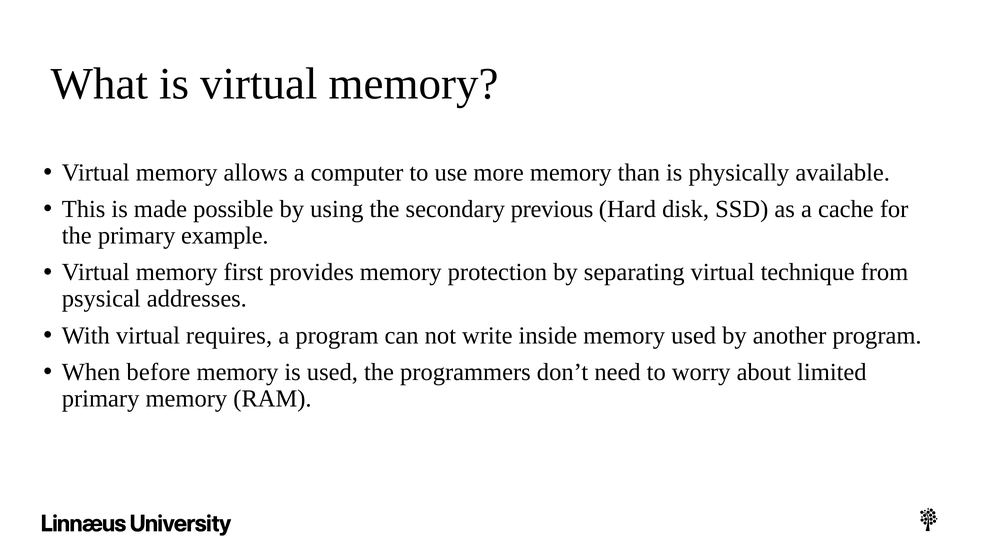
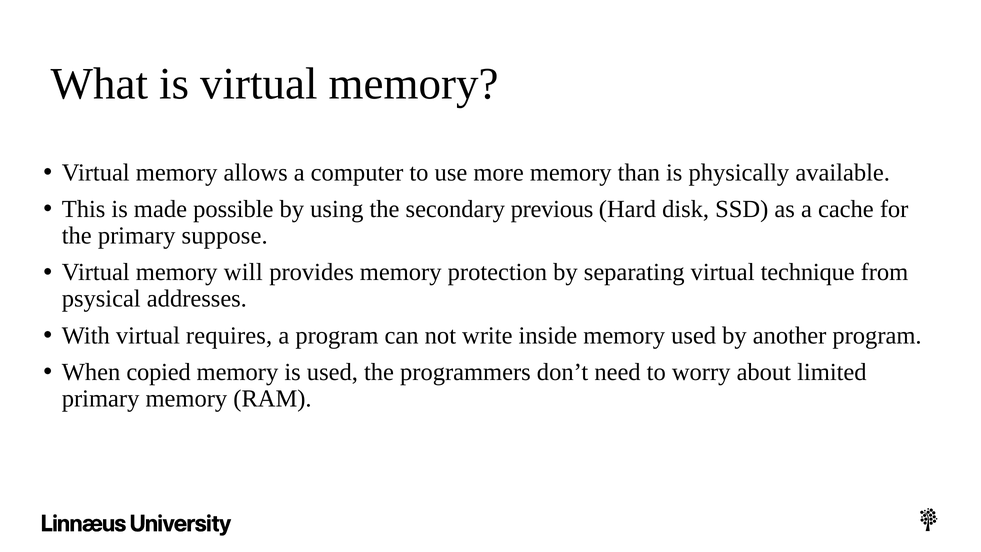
example: example -> suppose (225, 236)
first: first -> will (243, 272)
before: before -> copied (159, 372)
